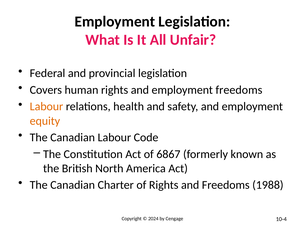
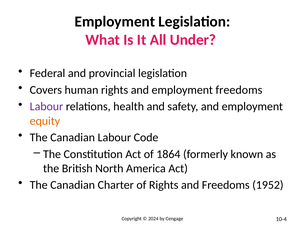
Unfair: Unfair -> Under (193, 40)
Labour colour: orange -> purple (46, 106)
6867: 6867 -> 1864 (168, 154)
1988: 1988 -> 1952 (268, 185)
